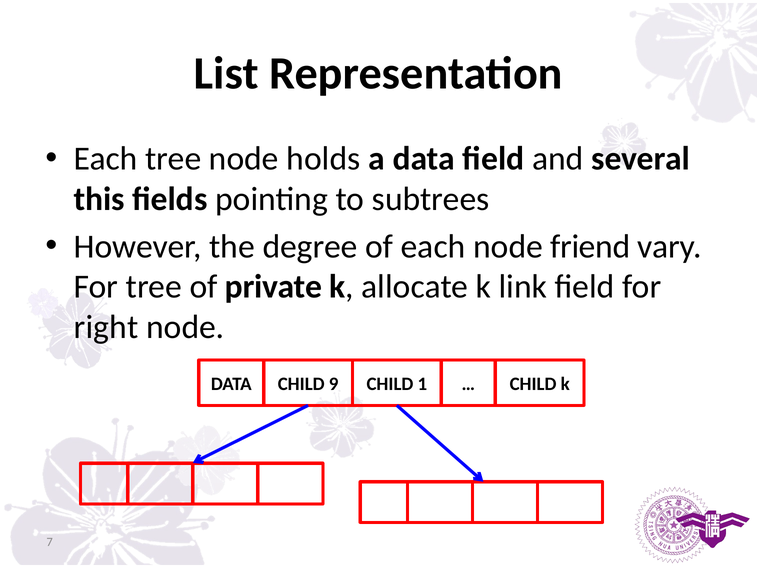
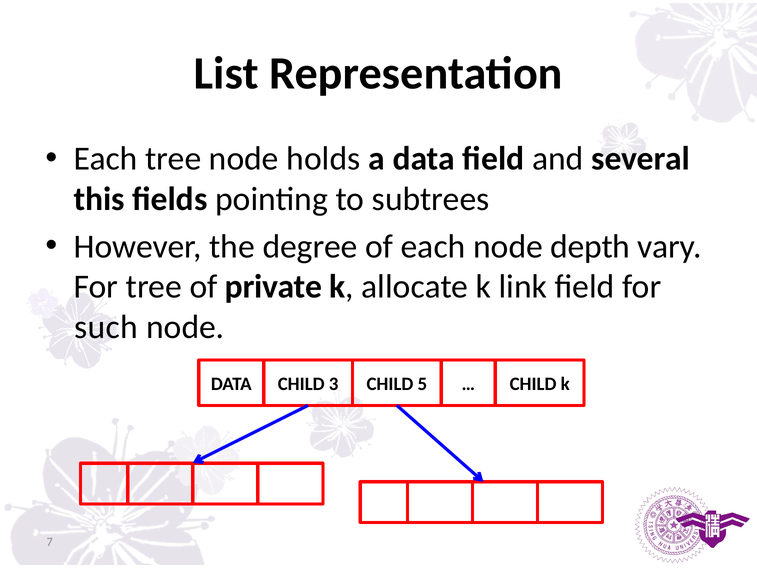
friend: friend -> depth (590, 246)
right: right -> such (106, 327)
9: 9 -> 3 (334, 384)
1: 1 -> 5 (422, 384)
